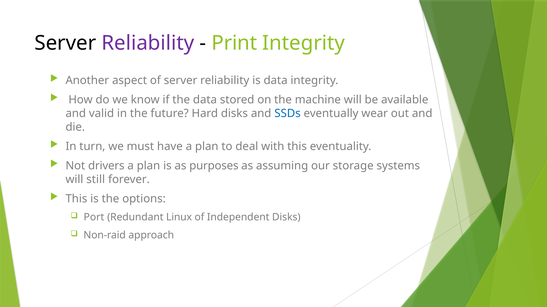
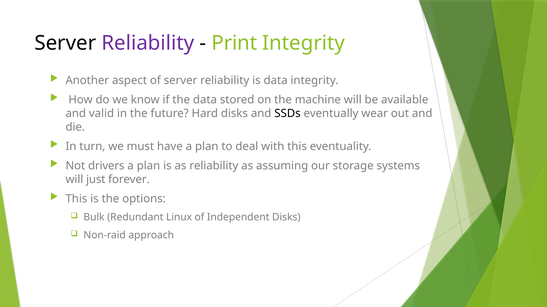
SSDs colour: blue -> black (288, 114)
as purposes: purposes -> reliability (214, 166)
still: still -> just (96, 180)
Port: Port -> Bulk (94, 218)
